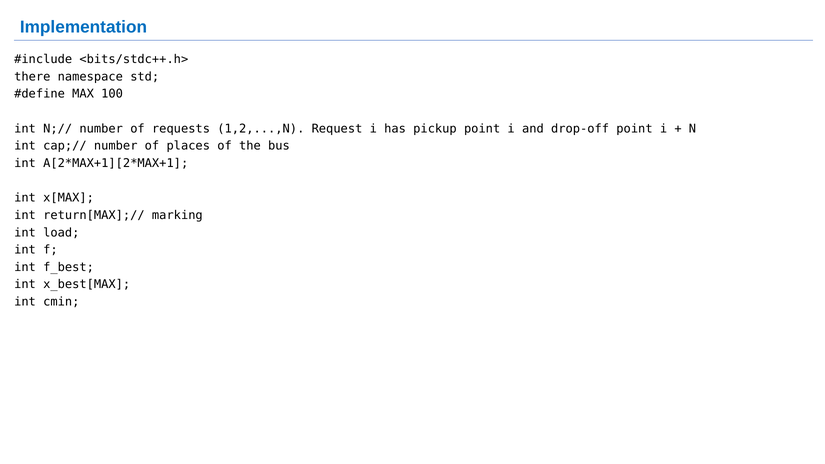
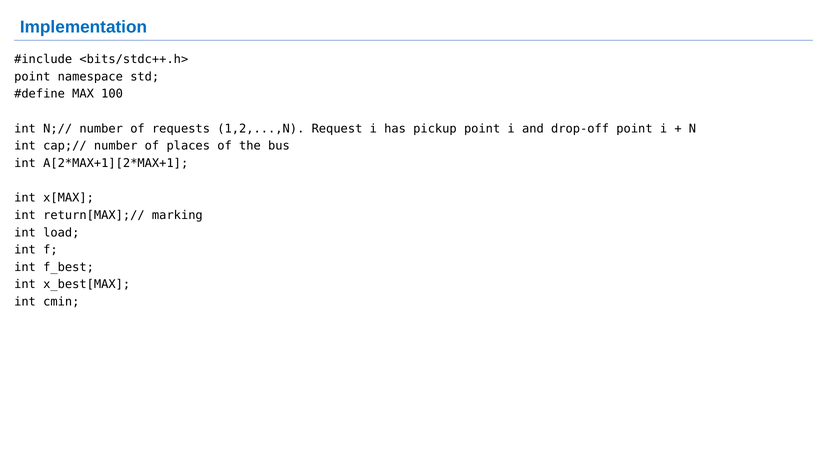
there: there -> point (32, 77)
